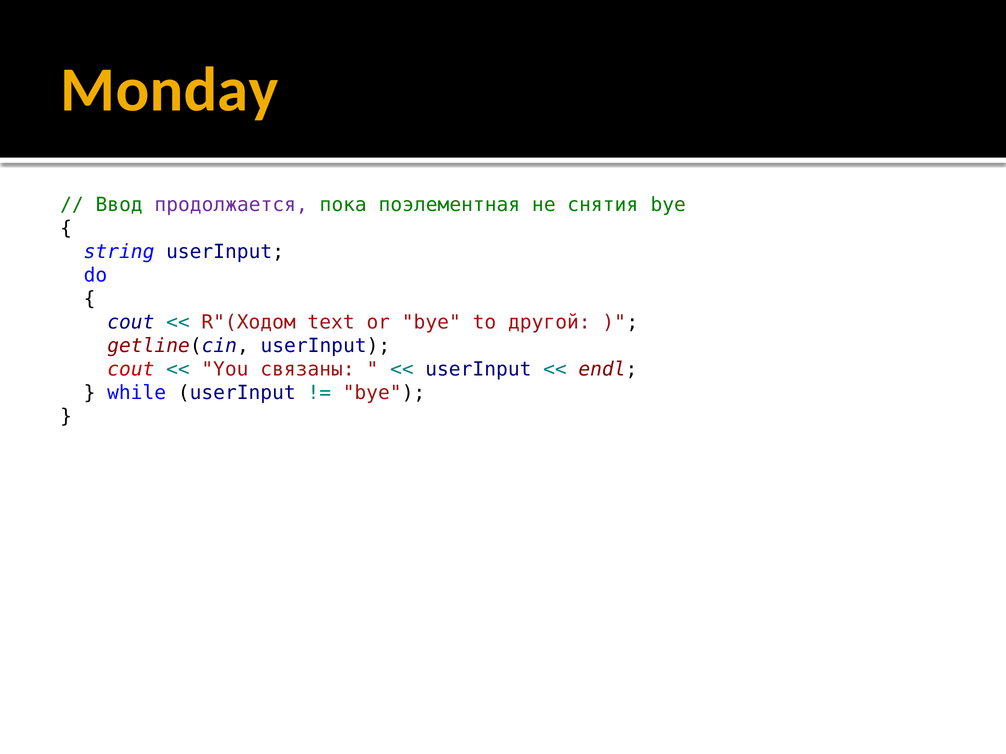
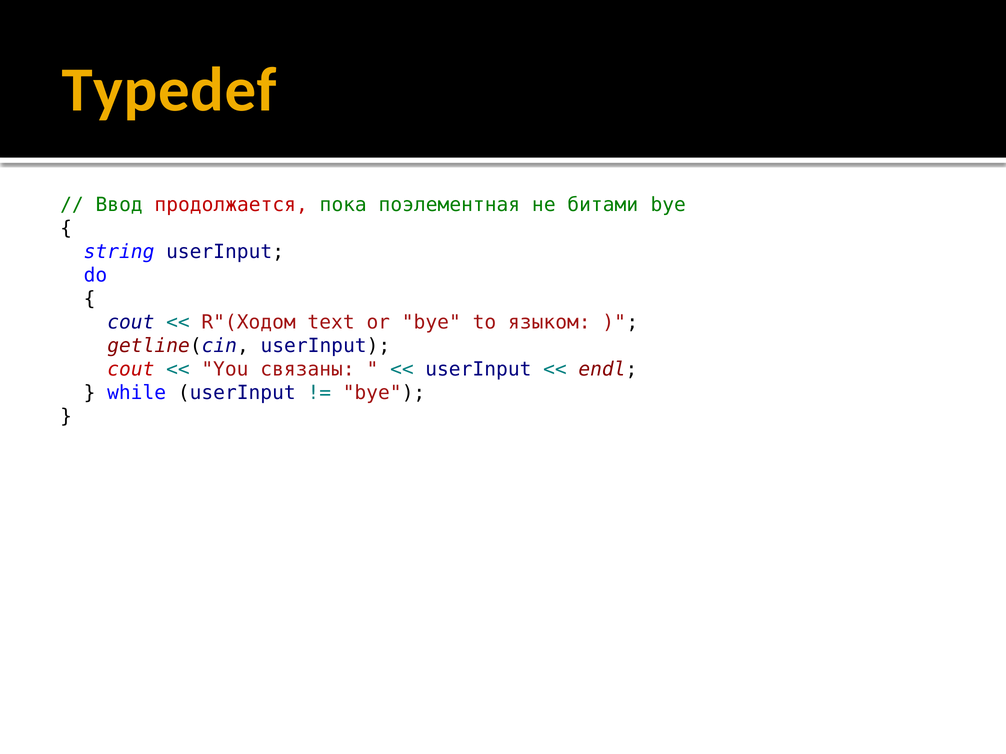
Monday: Monday -> Typedef (169, 90)
продолжается colour: purple -> red (231, 205)
снятия: снятия -> битами (603, 205)
другой: другой -> языком (549, 323)
